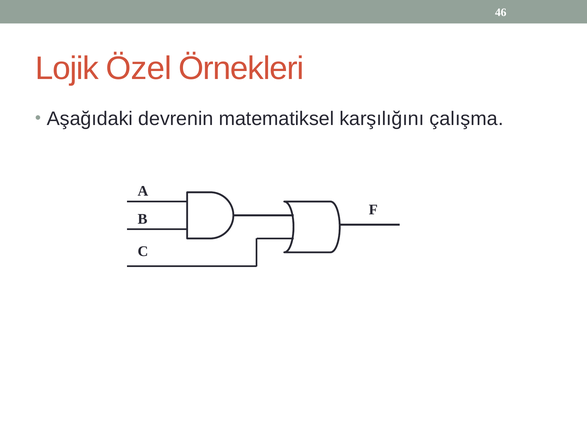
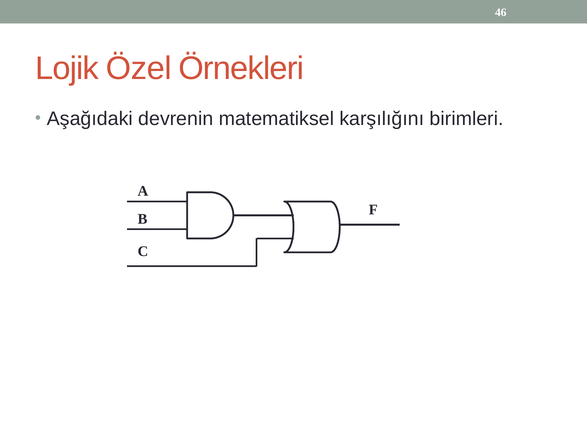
çalışma: çalışma -> birimleri (467, 119)
